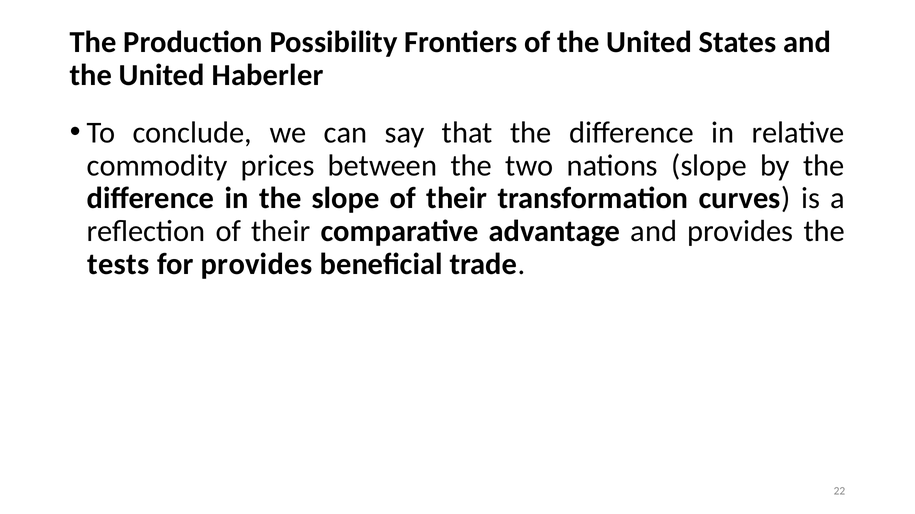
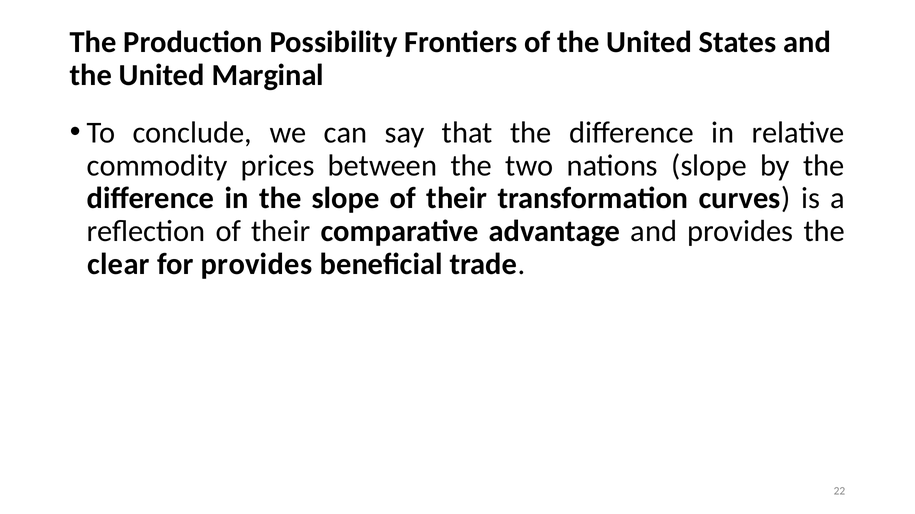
Haberler: Haberler -> Marginal (268, 75)
tests: tests -> clear (118, 265)
